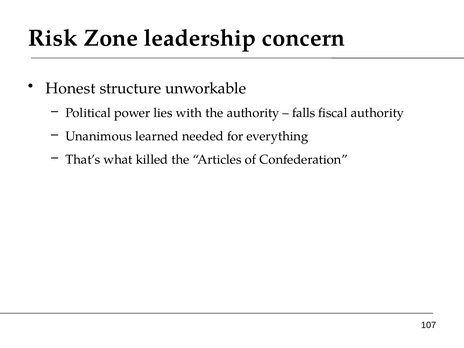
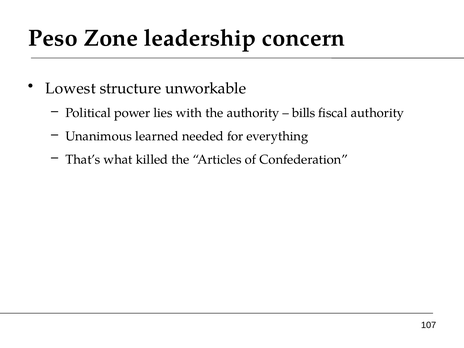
Risk: Risk -> Peso (53, 38)
Honest: Honest -> Lowest (70, 88)
falls: falls -> bills (304, 113)
